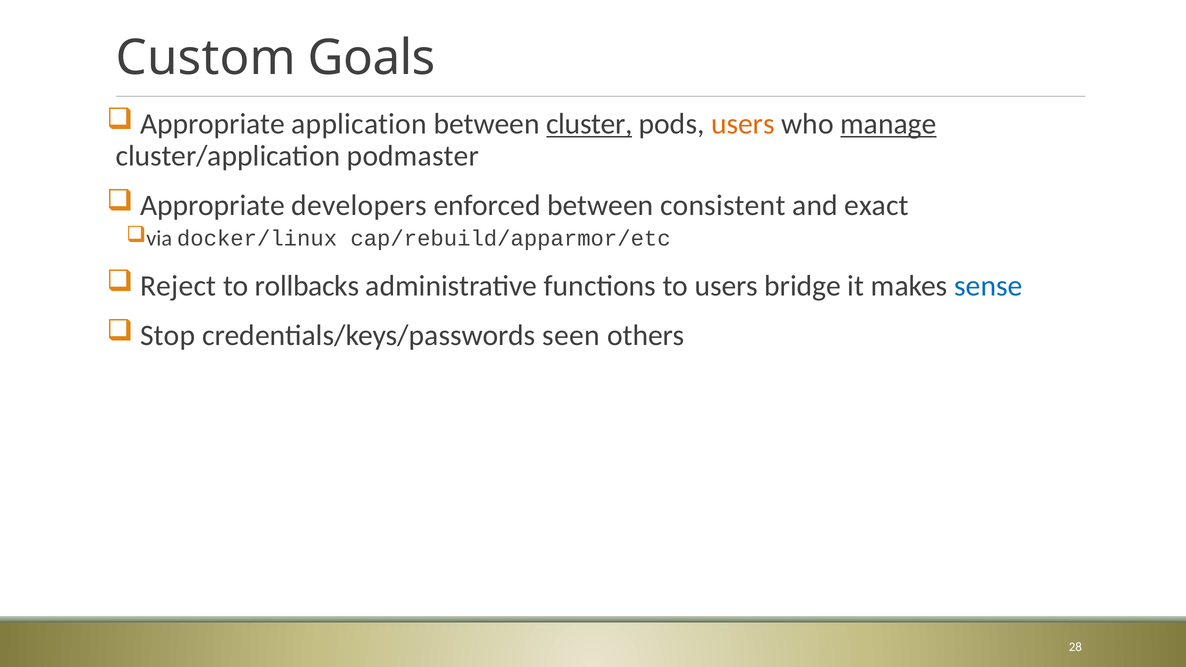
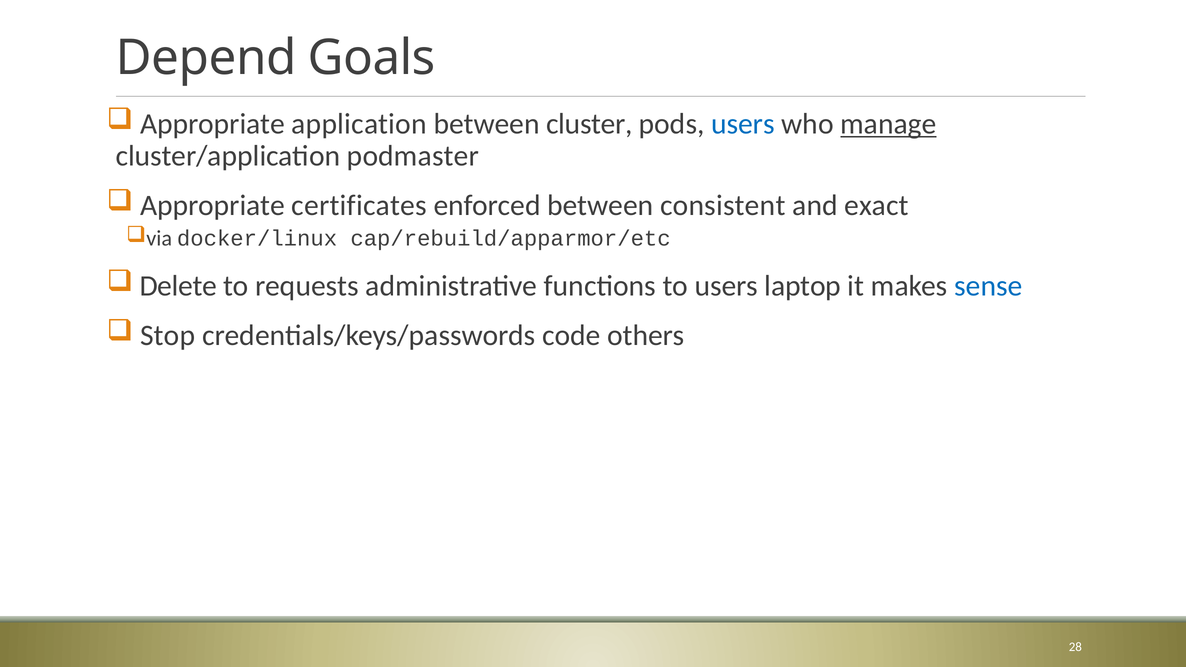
Custom: Custom -> Depend (206, 58)
cluster underline: present -> none (589, 124)
users colour: orange -> blue (743, 124)
developers: developers -> certificates (359, 205)
Reject: Reject -> Delete (178, 286)
rollbacks: rollbacks -> requests (307, 286)
bridge: bridge -> laptop (803, 286)
seen: seen -> code (571, 335)
